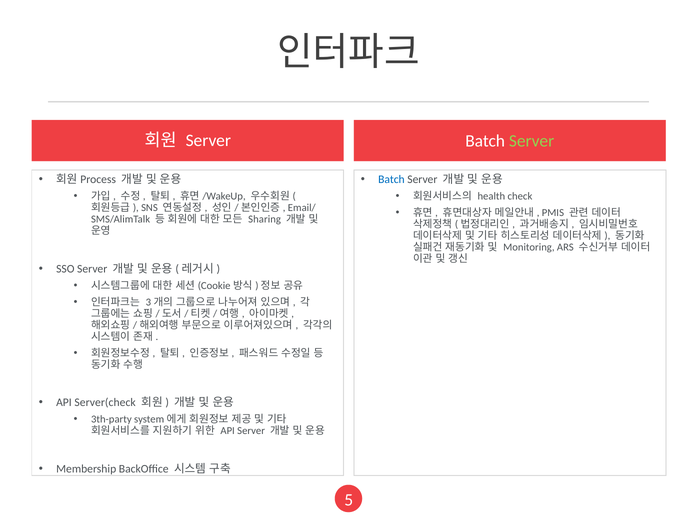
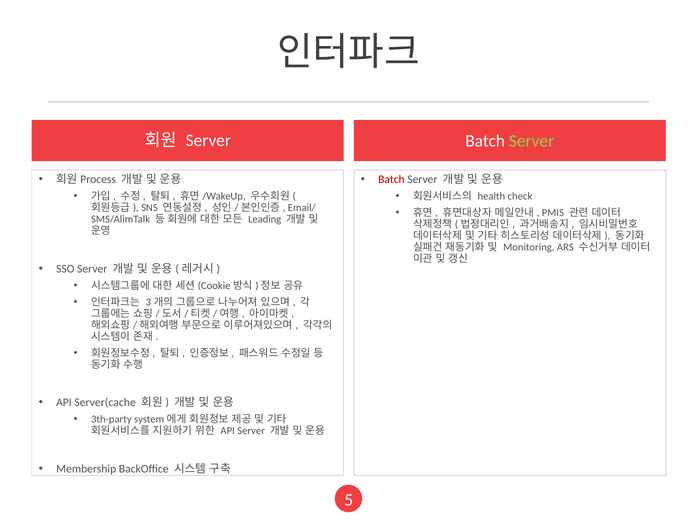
Batch colour: blue -> red (391, 179)
Sharing: Sharing -> Leading (265, 219)
Server(check: Server(check -> Server(cache (105, 402)
